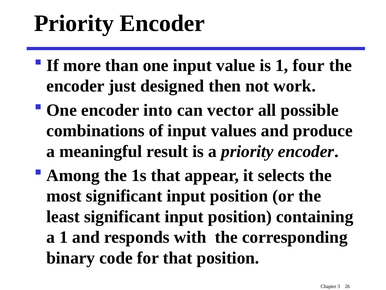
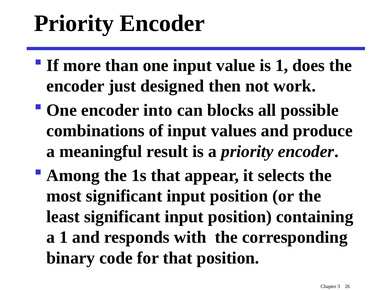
four: four -> does (309, 65)
vector: vector -> blocks (231, 110)
